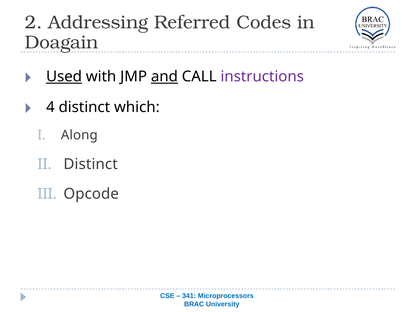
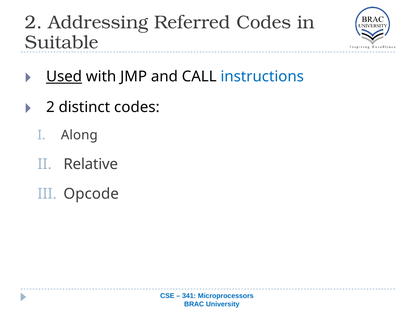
Doagain: Doagain -> Suitable (62, 42)
and underline: present -> none (164, 77)
instructions colour: purple -> blue (262, 77)
4: 4 -> 2 (50, 107)
distinct which: which -> codes (137, 107)
Distinct: Distinct -> Relative (91, 164)
